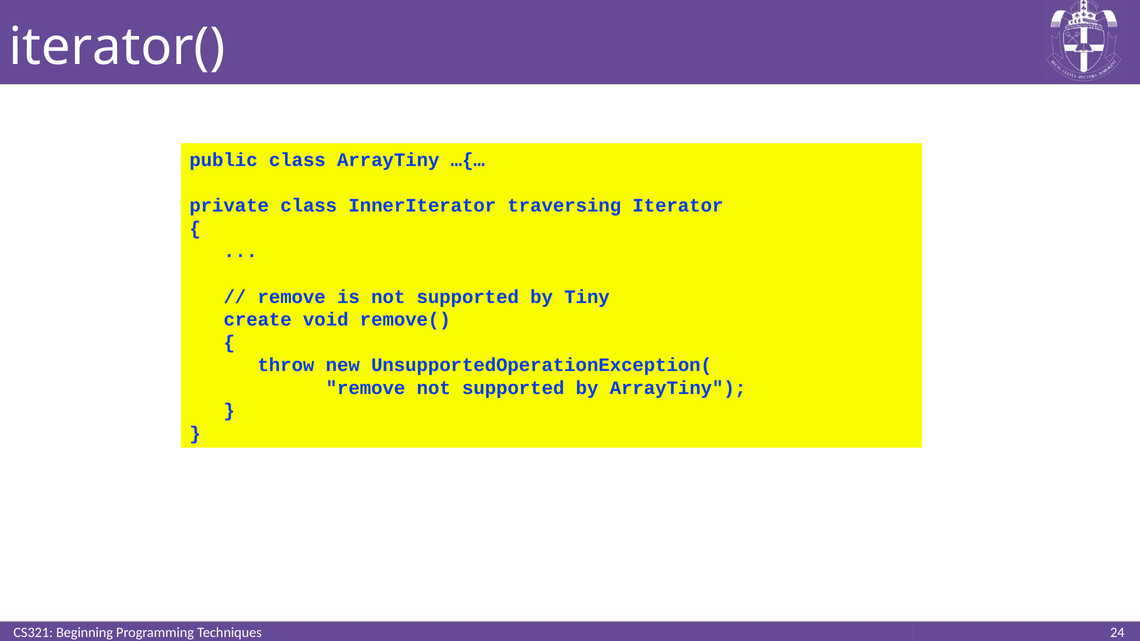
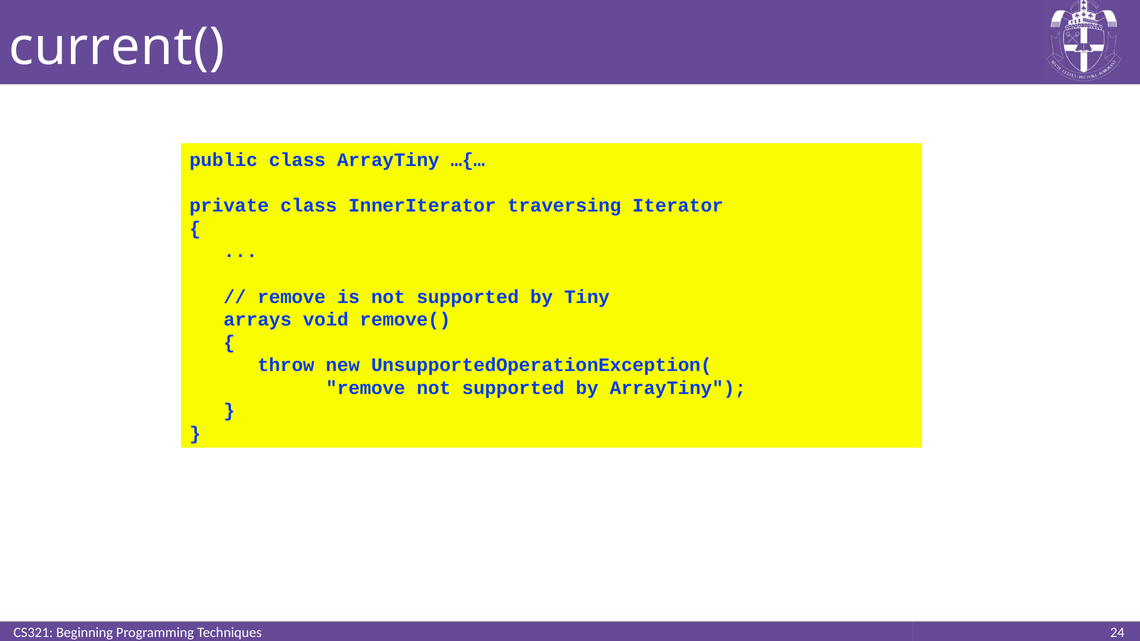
iterator(: iterator( -> current( (117, 47)
create: create -> arrays (258, 320)
